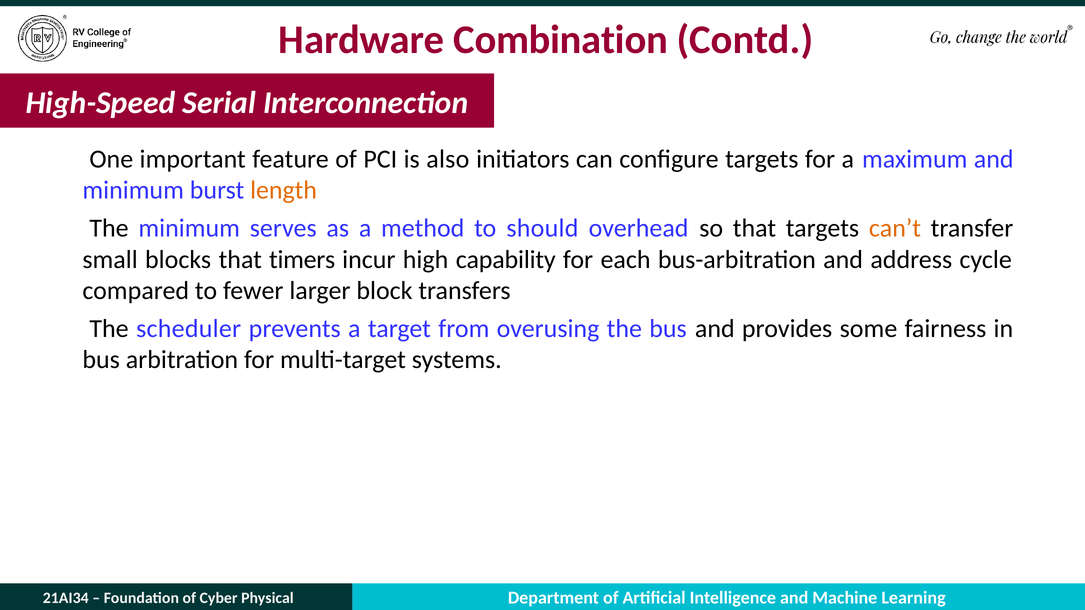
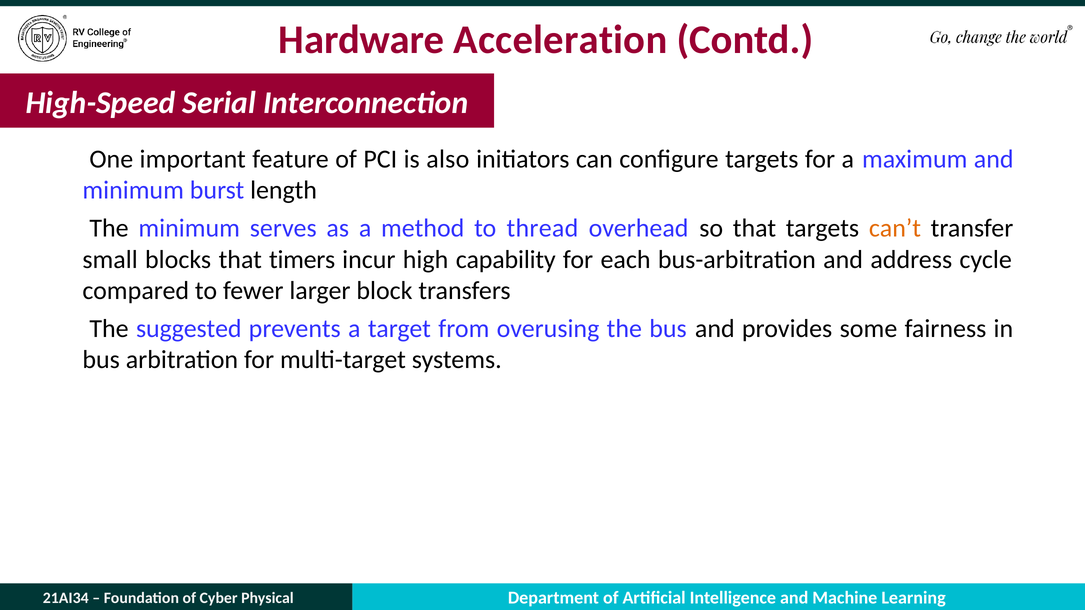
Combination: Combination -> Acceleration (560, 40)
length colour: orange -> black (284, 191)
should: should -> thread (542, 228)
scheduler: scheduler -> suggested (189, 329)
